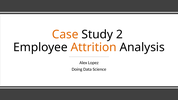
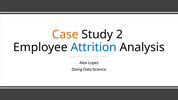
Attrition colour: orange -> blue (94, 47)
